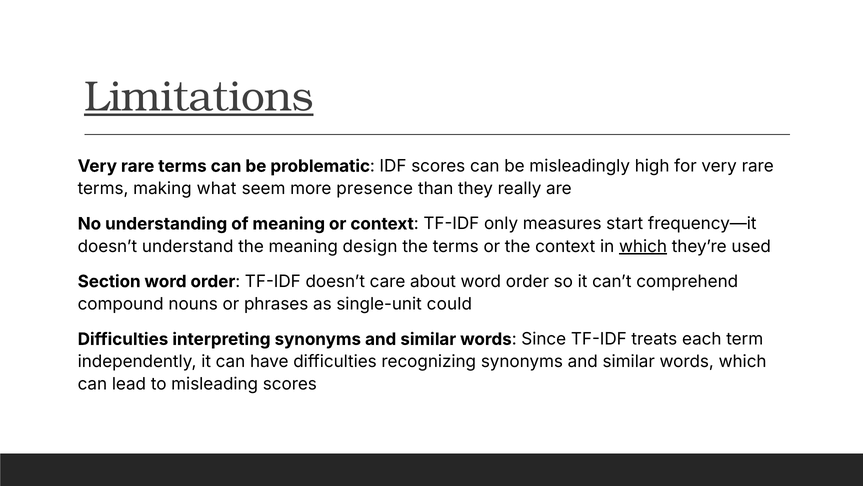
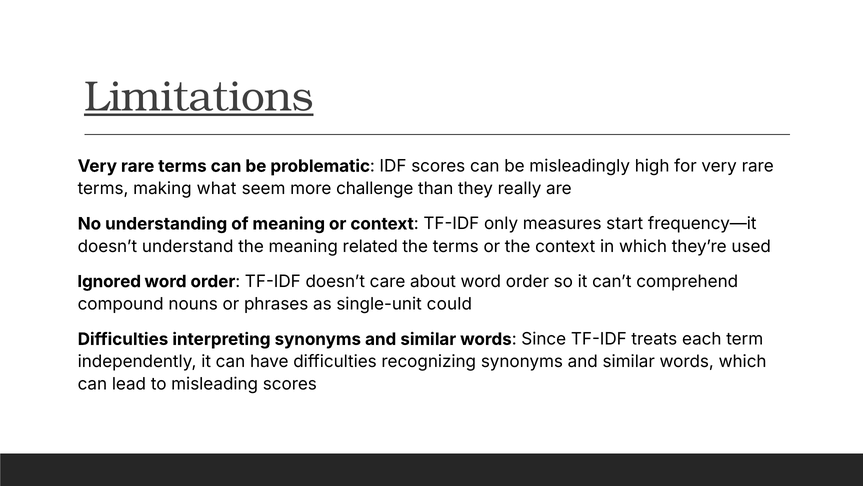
presence: presence -> challenge (375, 188)
design: design -> related (370, 246)
which underline: present -> none (643, 246)
Section: Section -> Ignored (109, 281)
